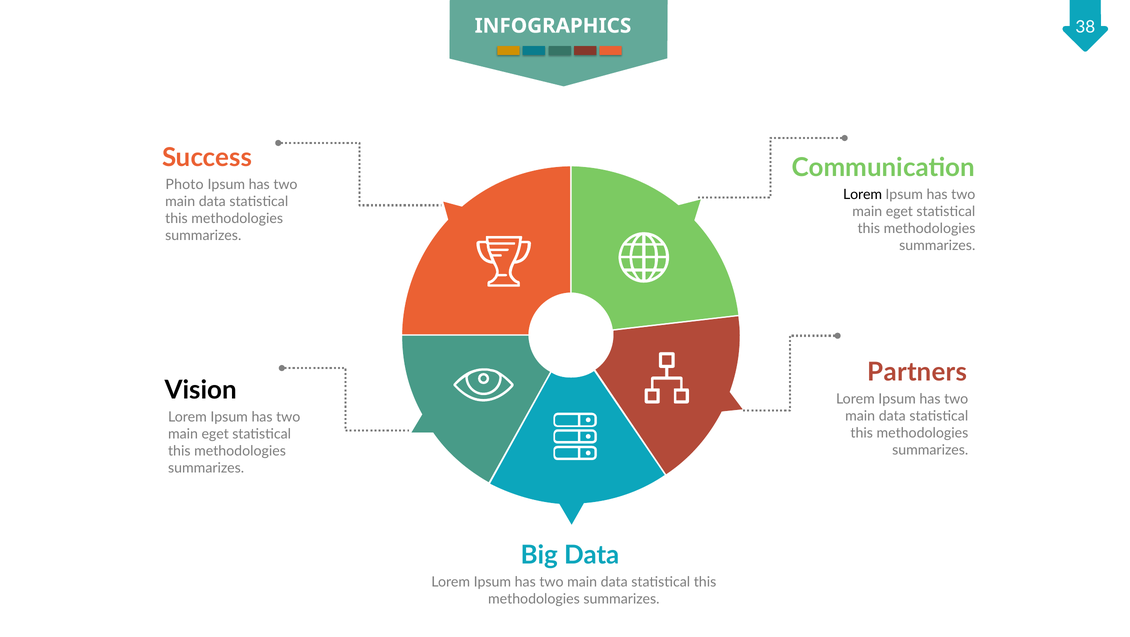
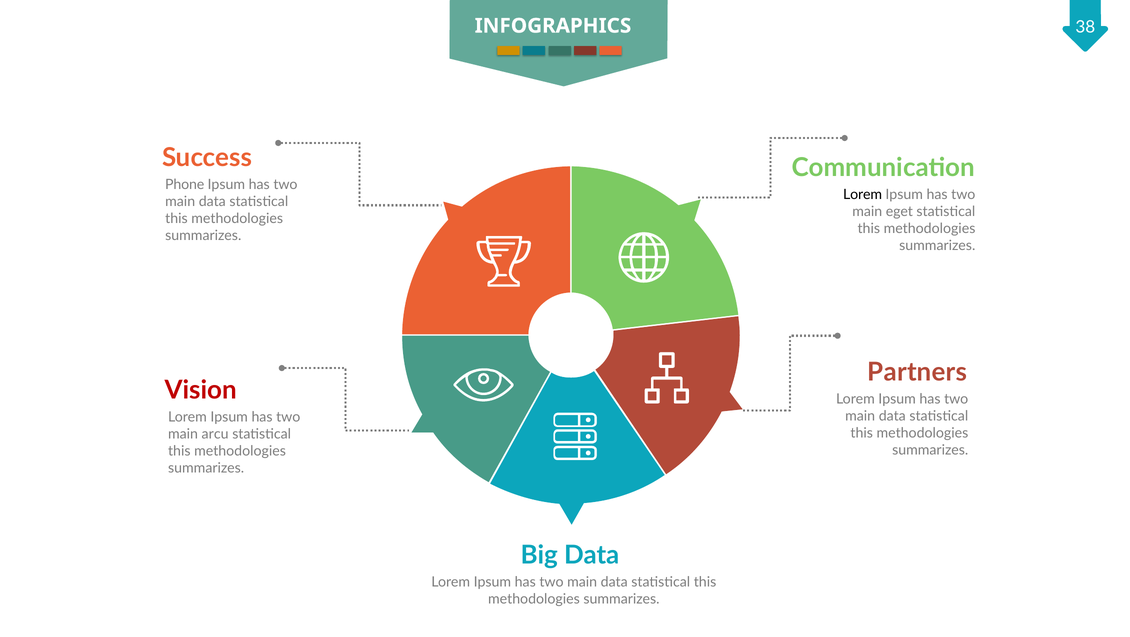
Photo: Photo -> Phone (185, 184)
Vision colour: black -> red (201, 390)
eget: eget -> arcu (215, 434)
